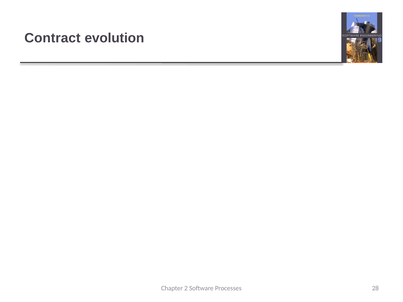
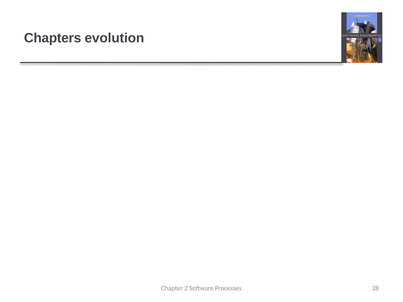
Contract: Contract -> Chapters (53, 38)
